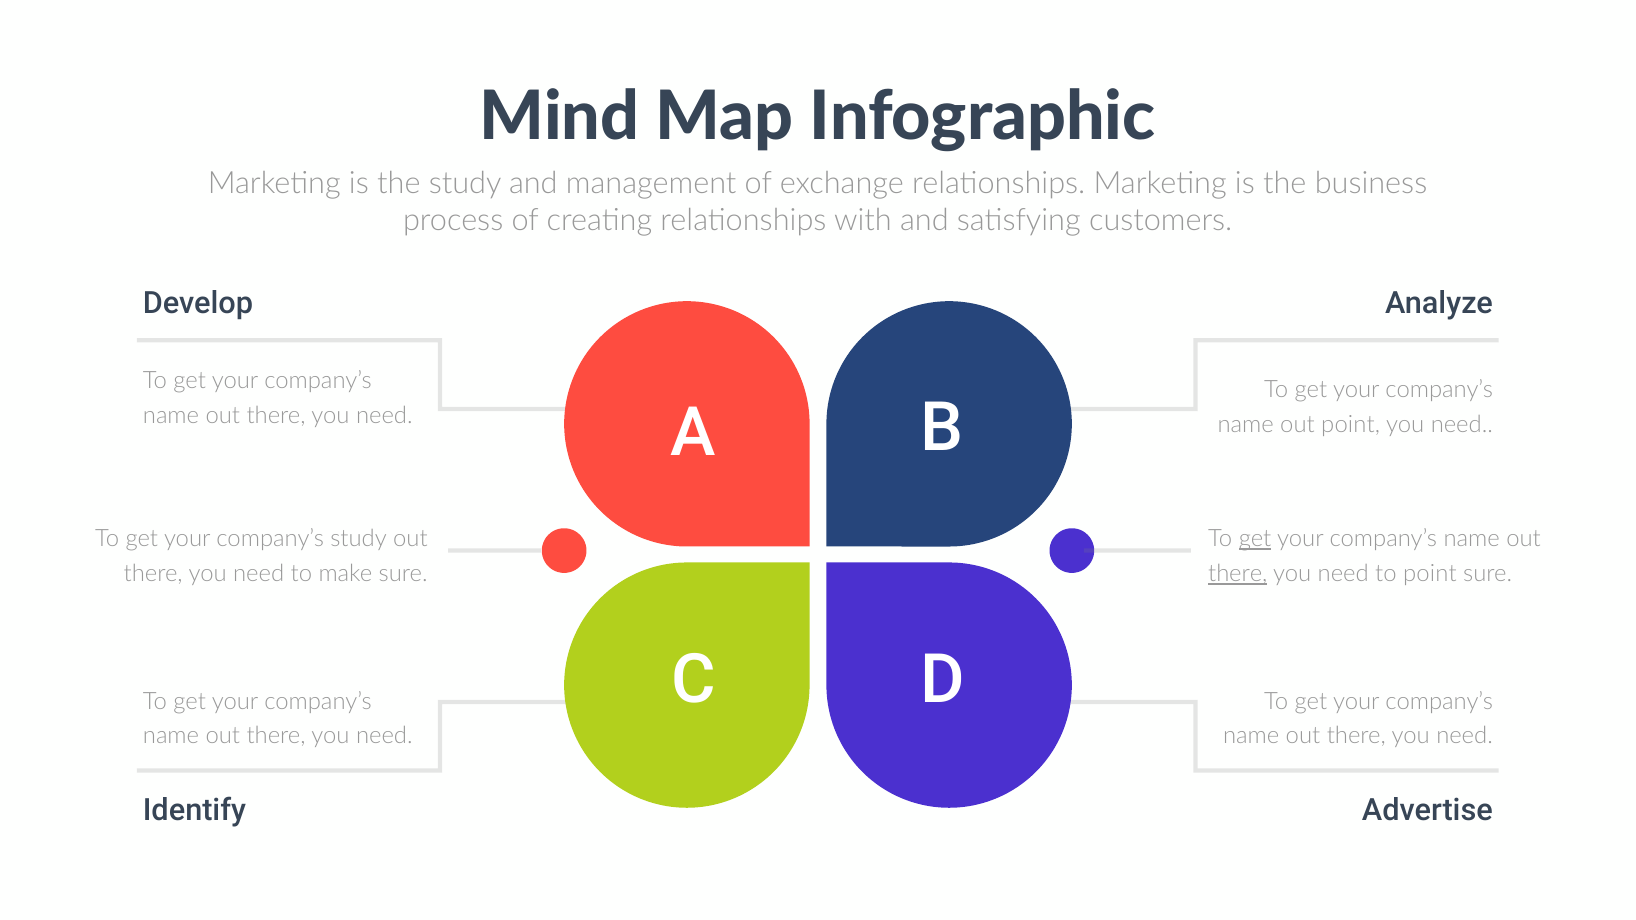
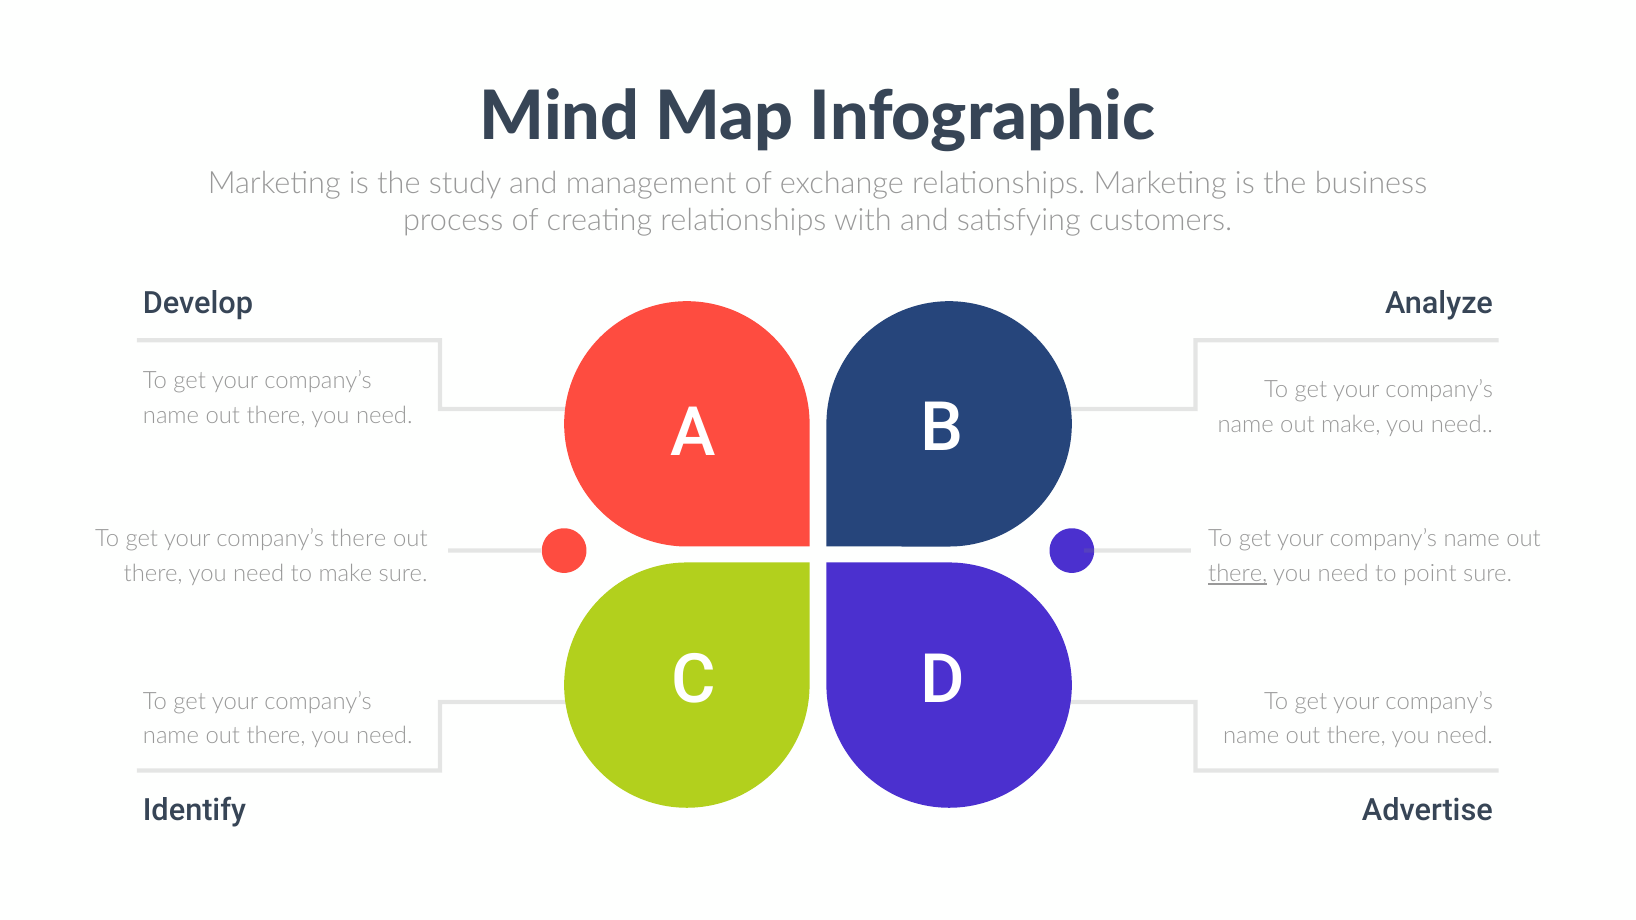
out point: point -> make (1351, 425)
company’s study: study -> there (358, 539)
get underline: present -> none (1255, 539)
